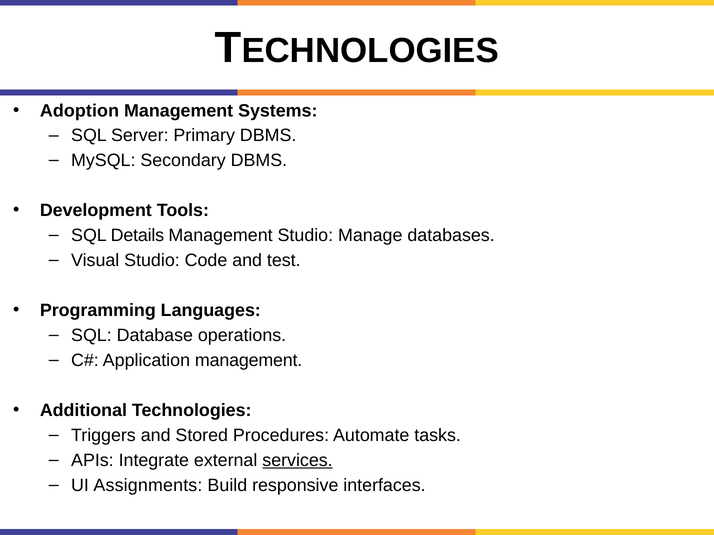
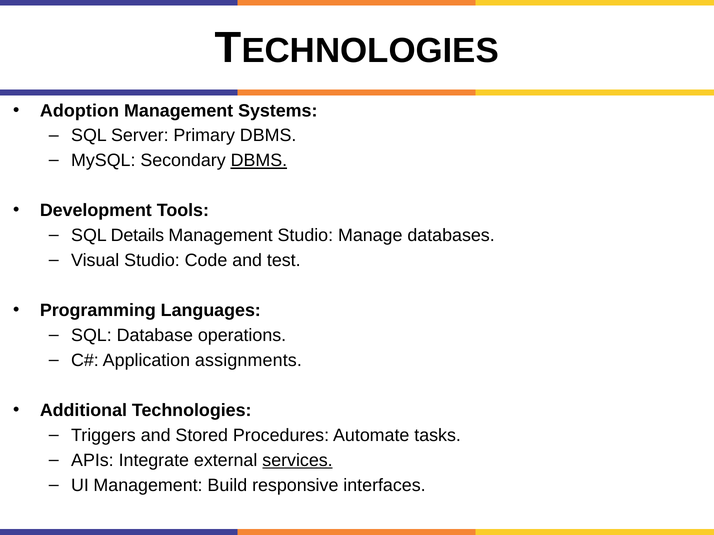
DBMS underline: none -> present (259, 161)
Application management: management -> assignments (248, 361)
UI Assignments: Assignments -> Management (148, 486)
